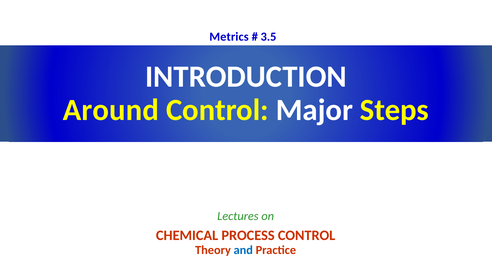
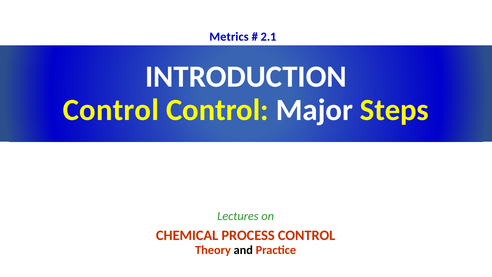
3.5: 3.5 -> 2.1 (268, 37)
Around: Around -> Control (111, 110)
and colour: blue -> black (243, 250)
